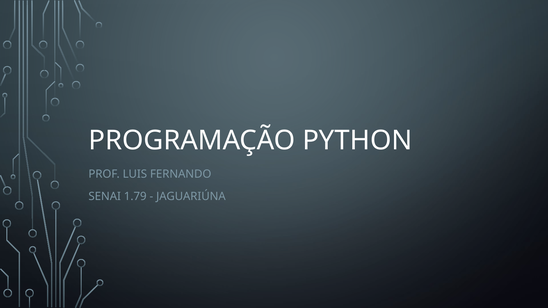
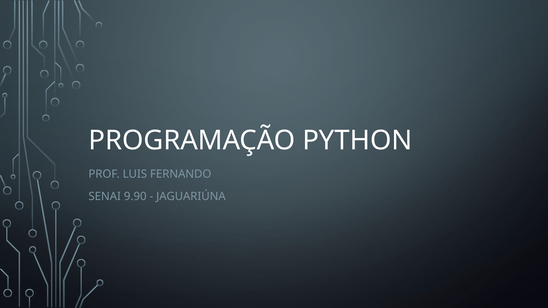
1.79: 1.79 -> 9.90 (135, 197)
